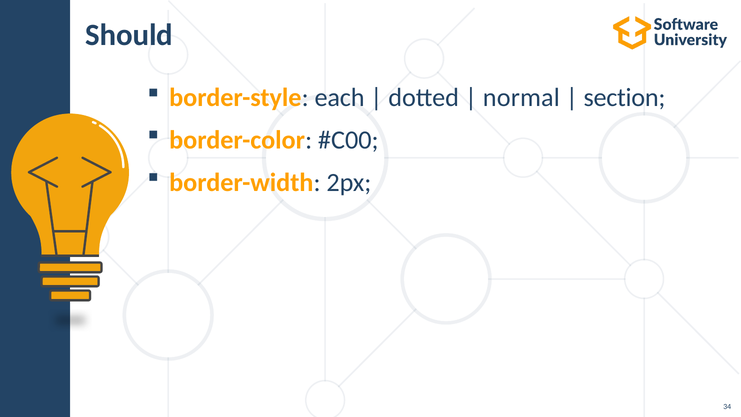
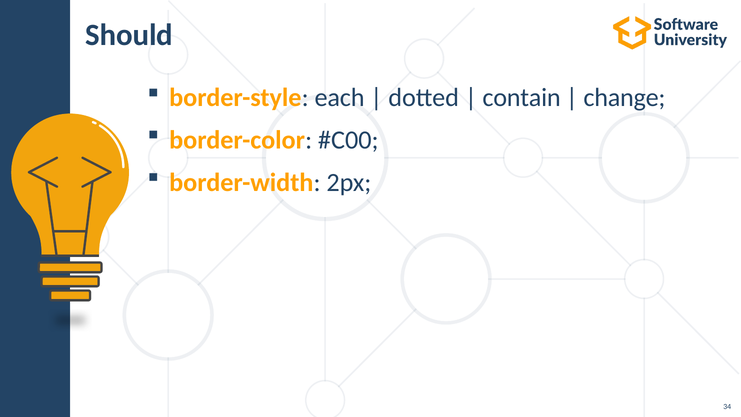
normal: normal -> contain (522, 98)
section: section -> change (624, 98)
